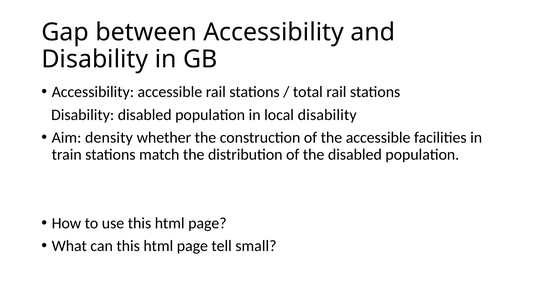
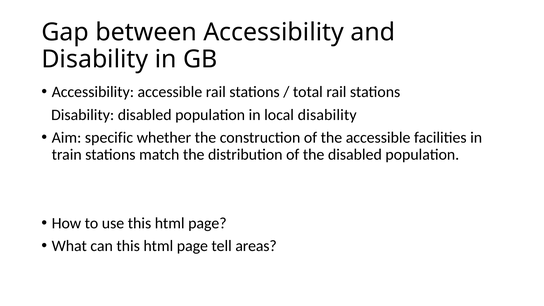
density: density -> specific (109, 138)
small: small -> areas (256, 246)
